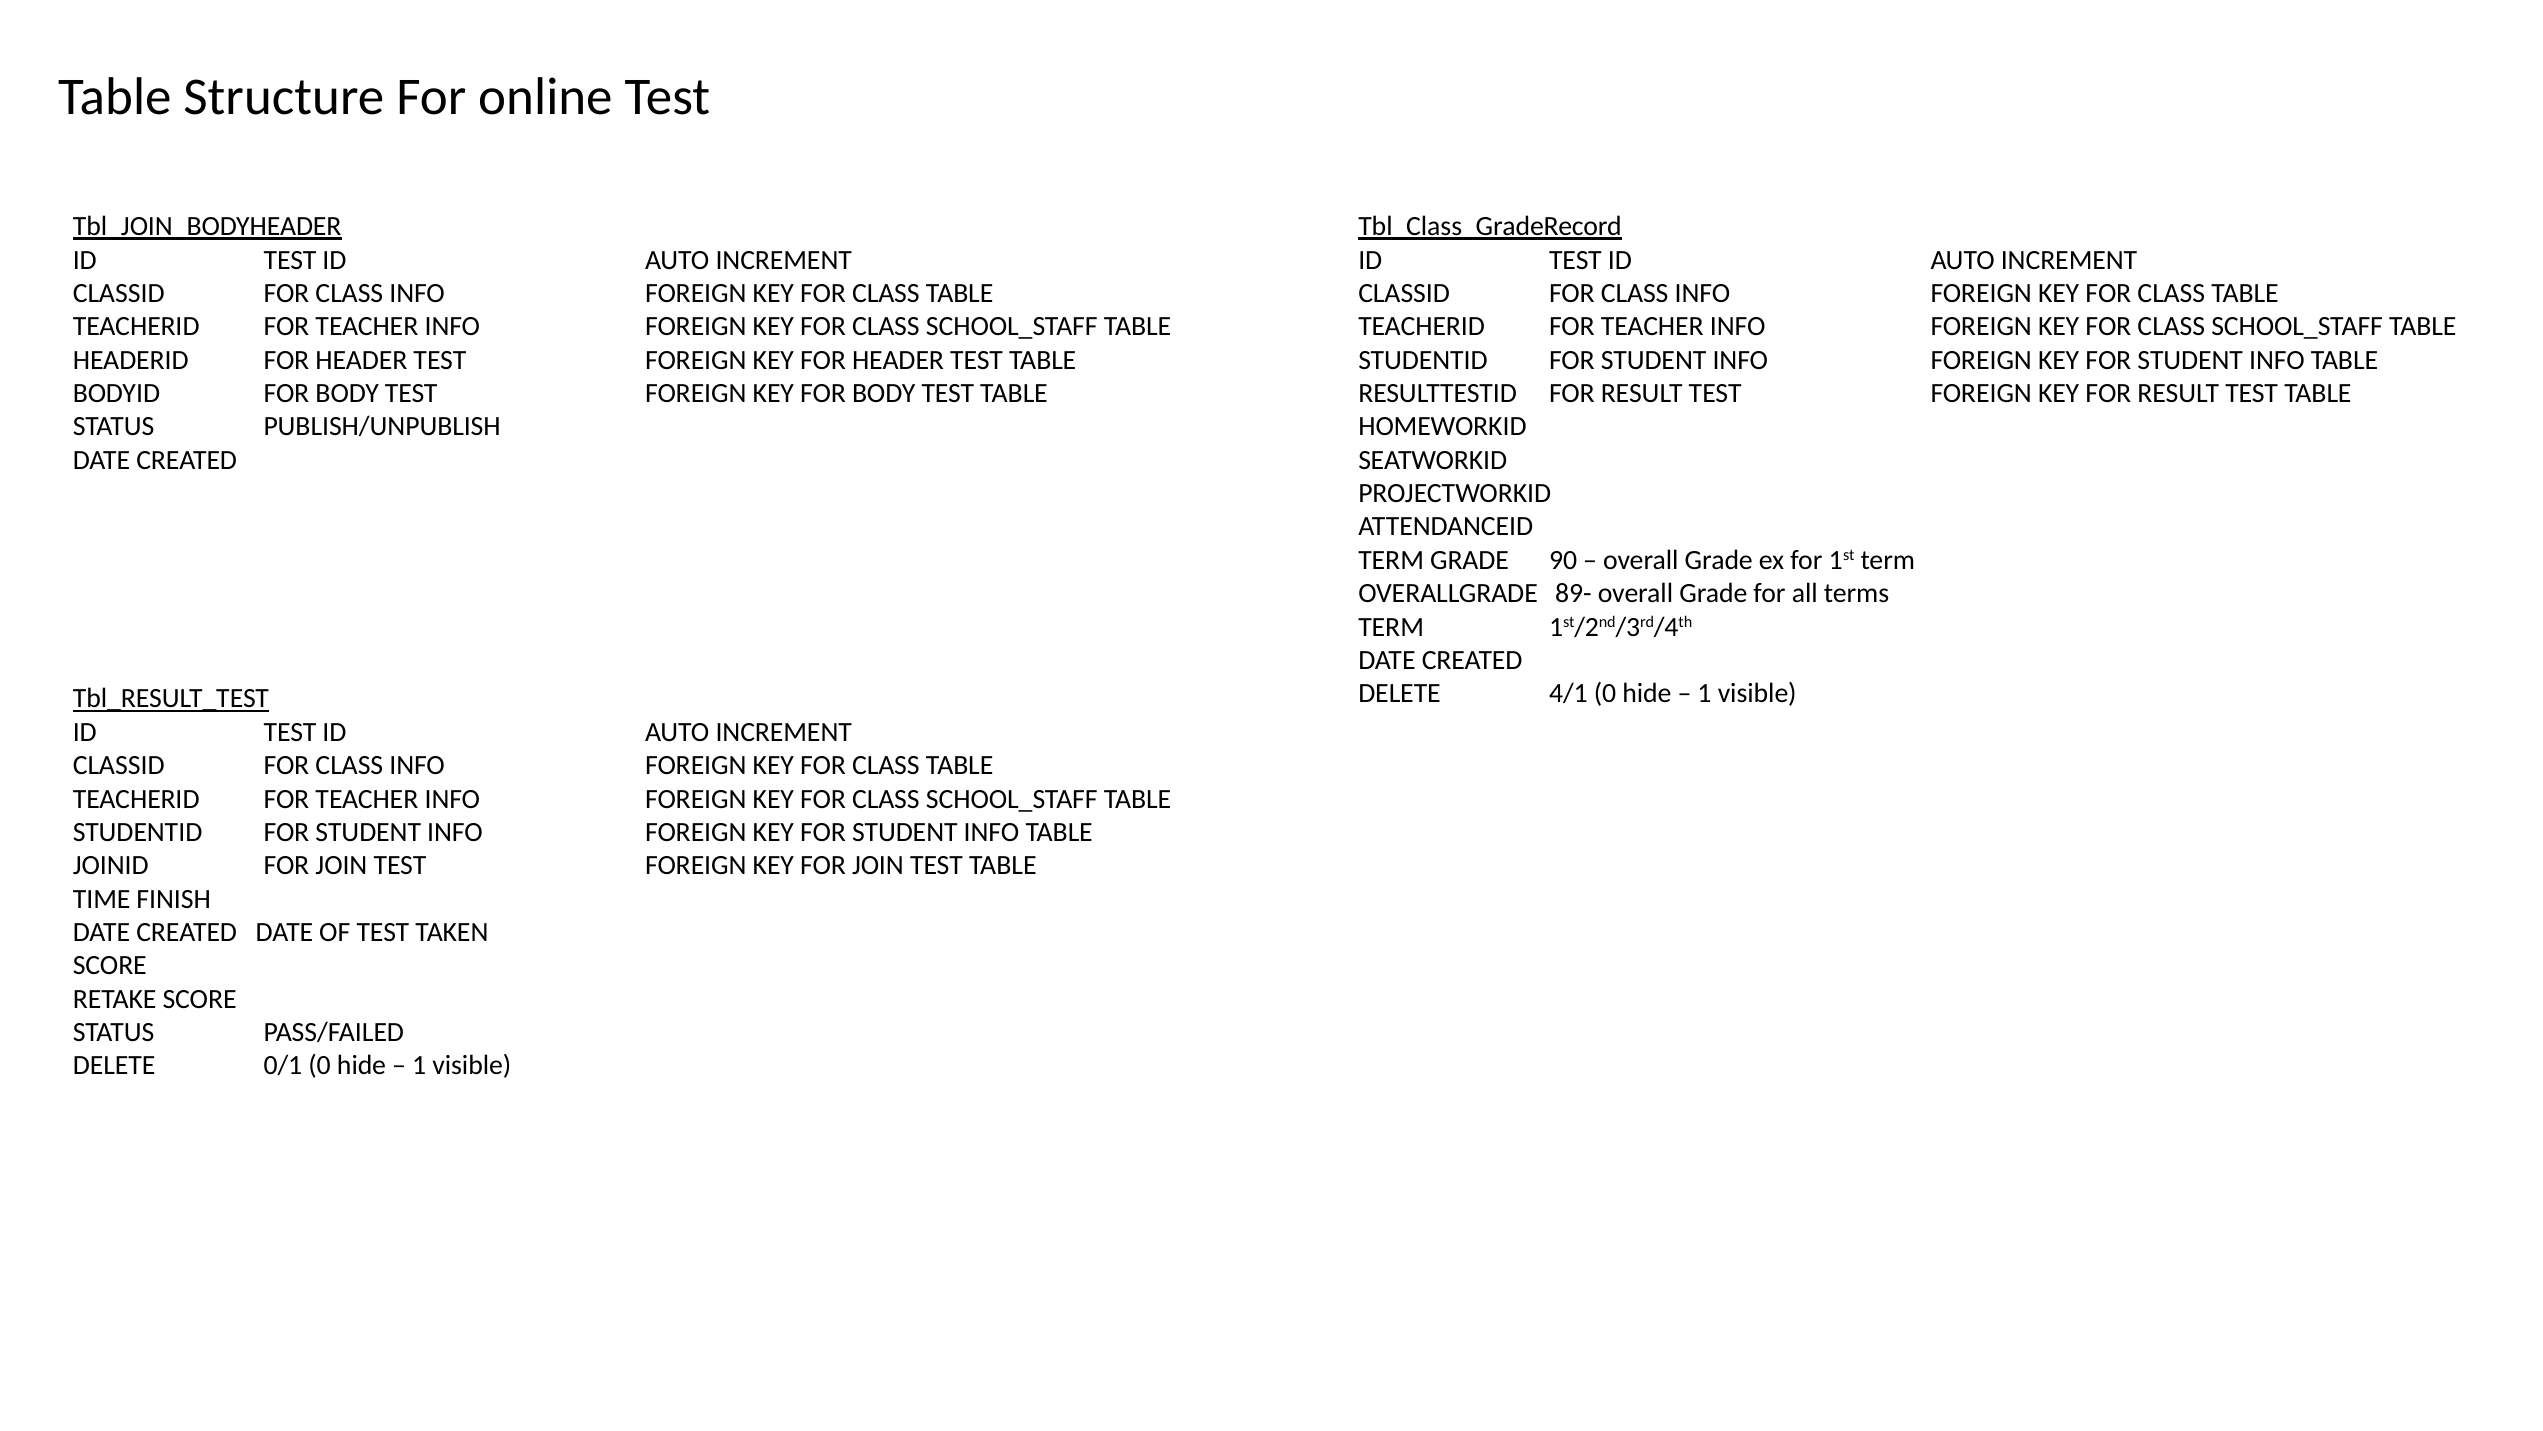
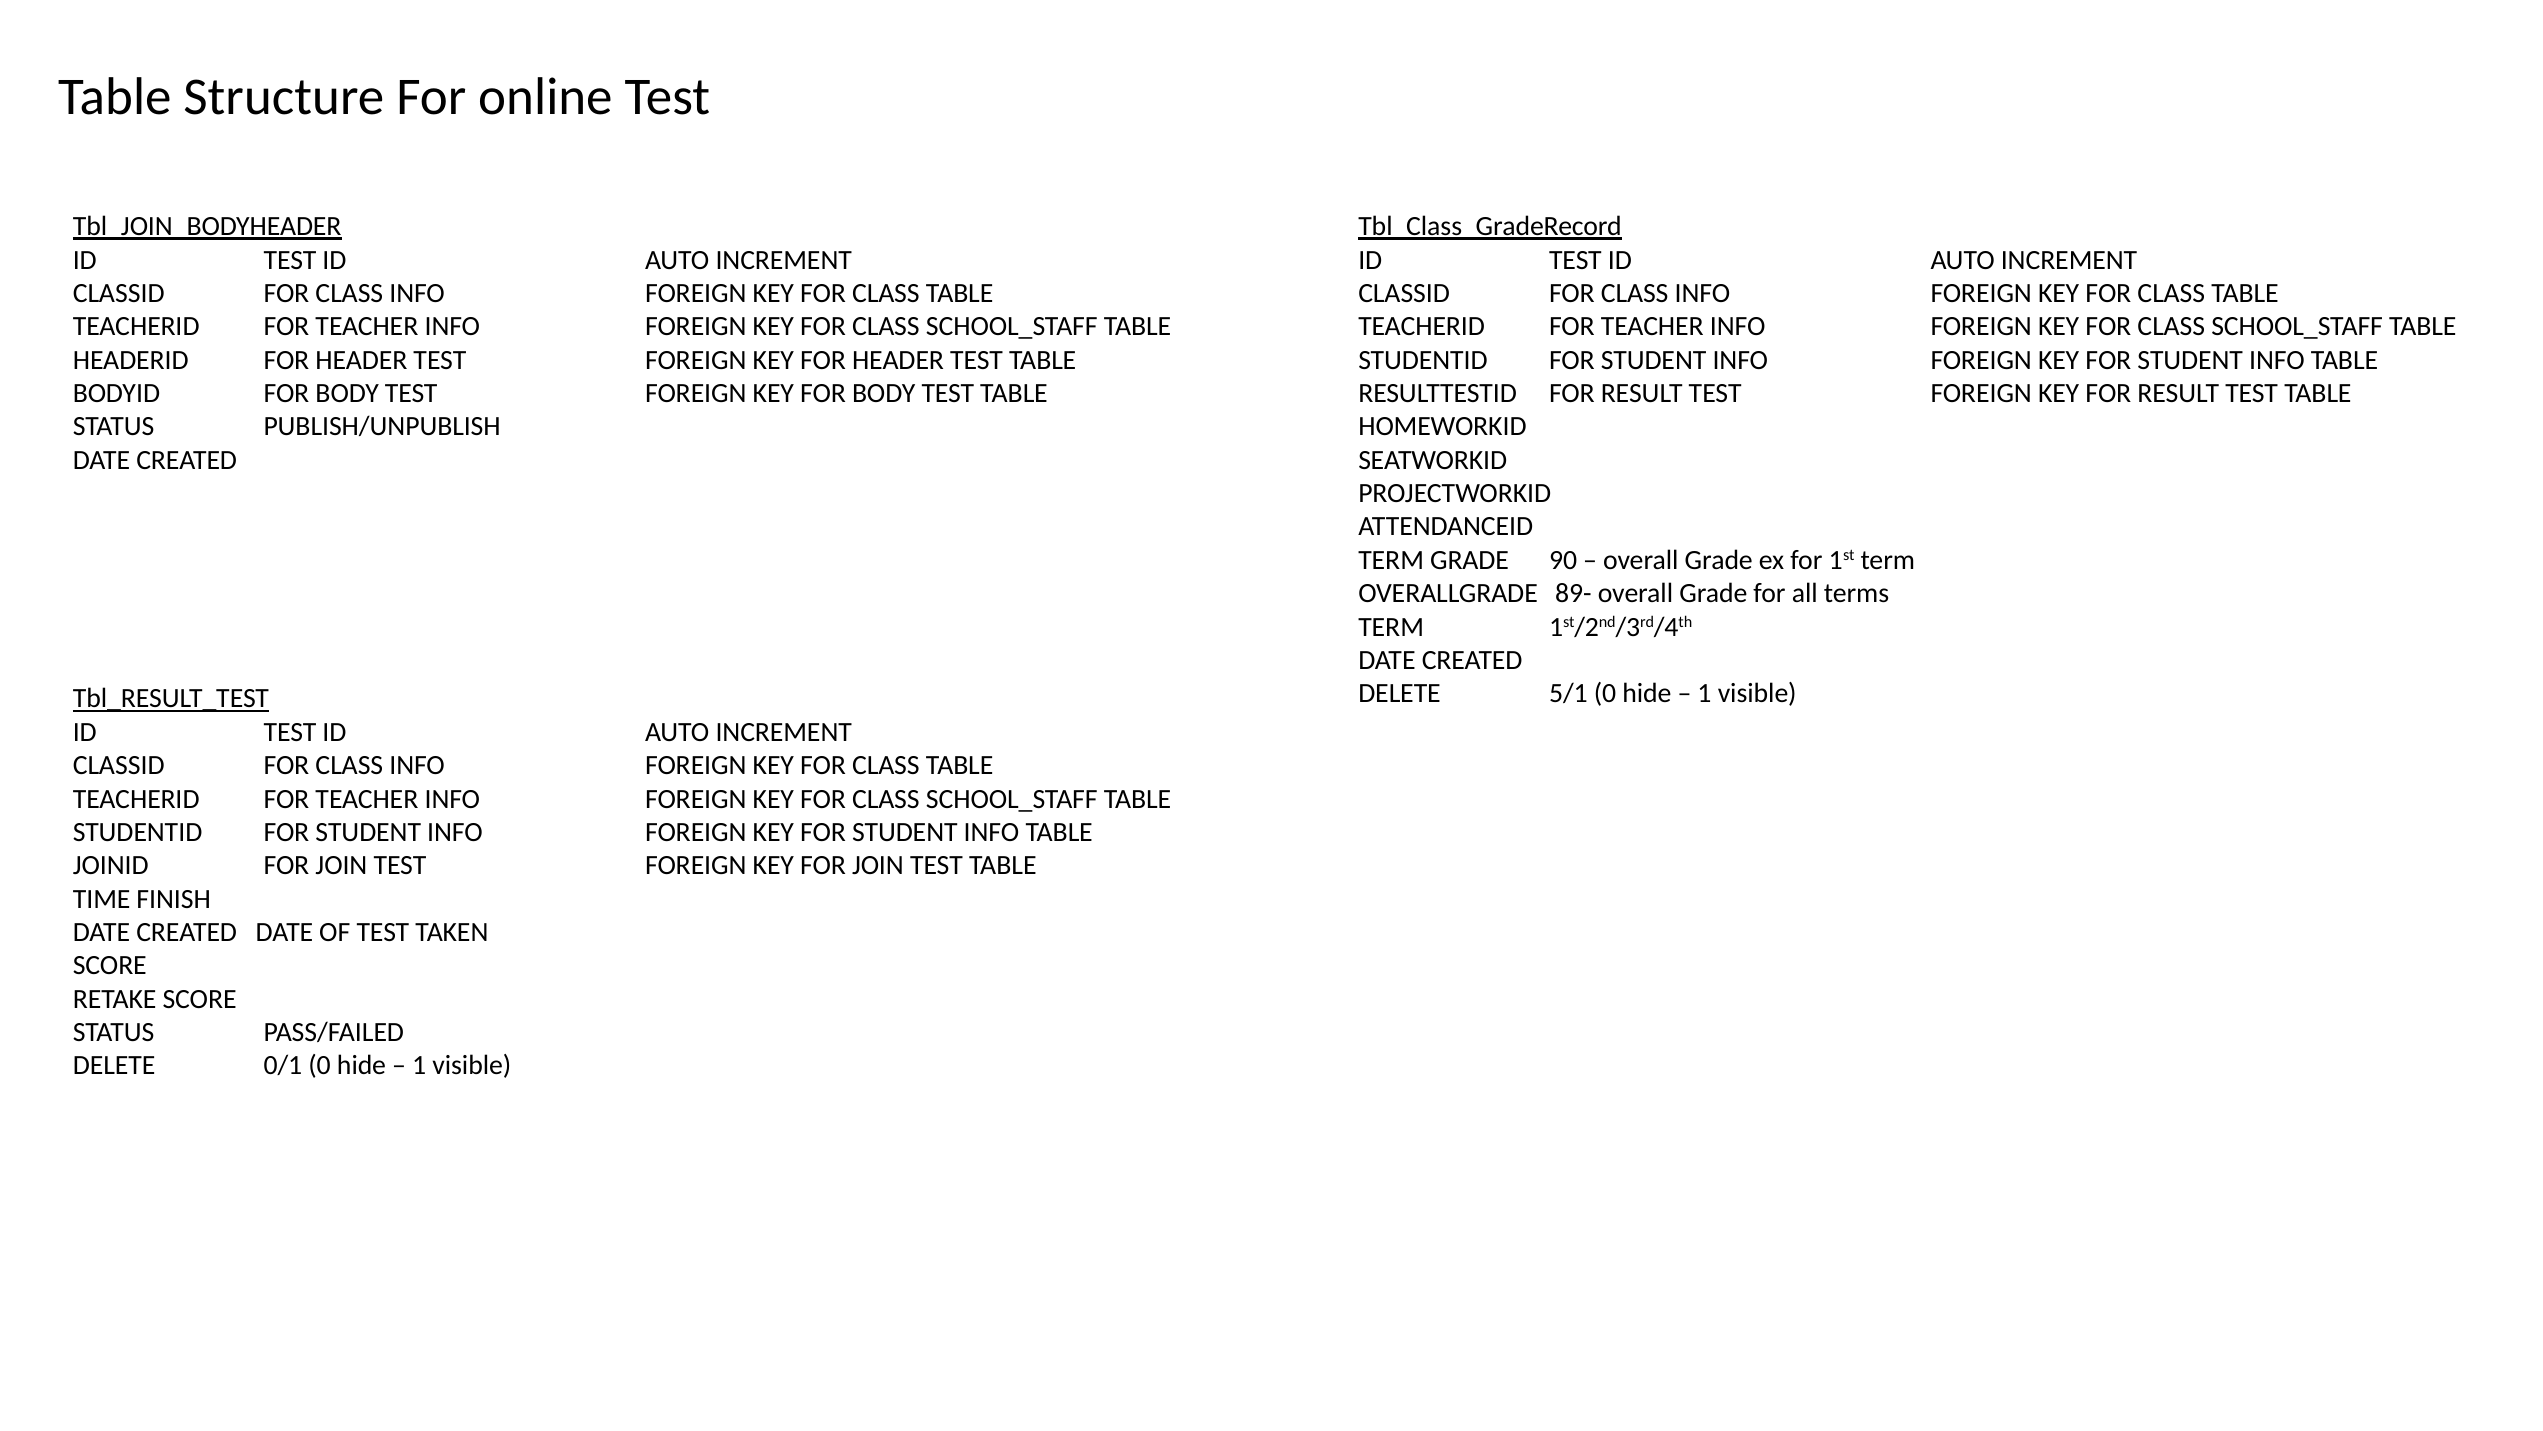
4/1: 4/1 -> 5/1 (1568, 693)
